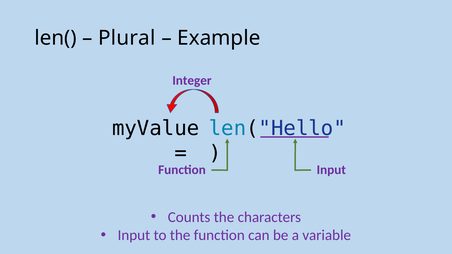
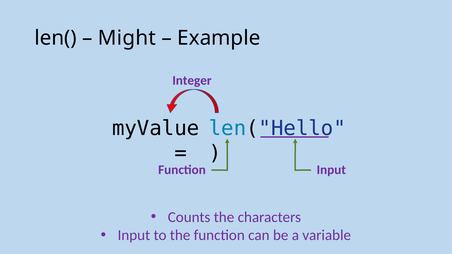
Plural: Plural -> Might (127, 38)
